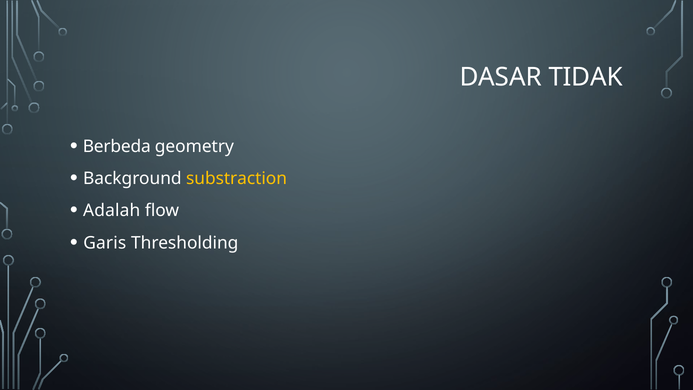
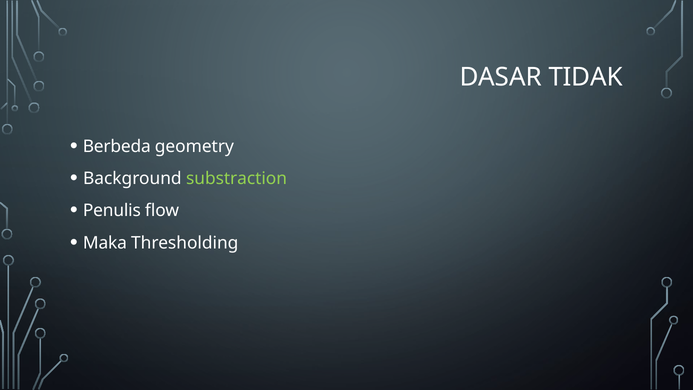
substraction colour: yellow -> light green (237, 178)
Adalah: Adalah -> Penulis (112, 211)
Garis: Garis -> Maka (105, 243)
